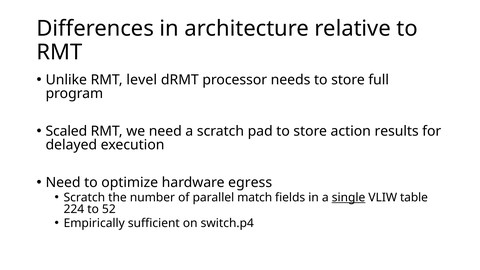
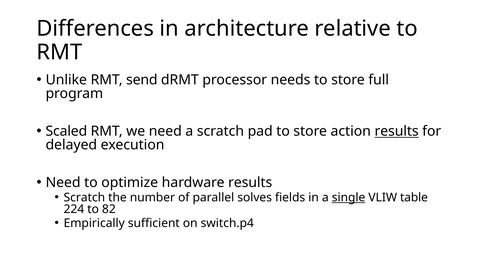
level: level -> send (142, 80)
results underline: none -> present (397, 131)
hardware egress: egress -> results (250, 183)
match: match -> solves (255, 198)
52: 52 -> 82 (109, 209)
